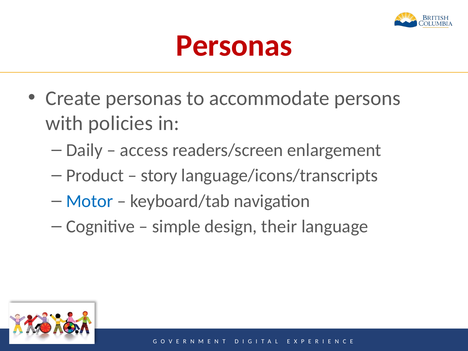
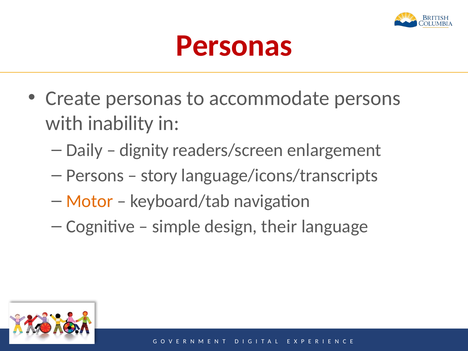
policies: policies -> inability (121, 123)
access: access -> dignity (144, 150)
Product: Product -> Persons (95, 176)
Motor colour: blue -> orange (90, 201)
